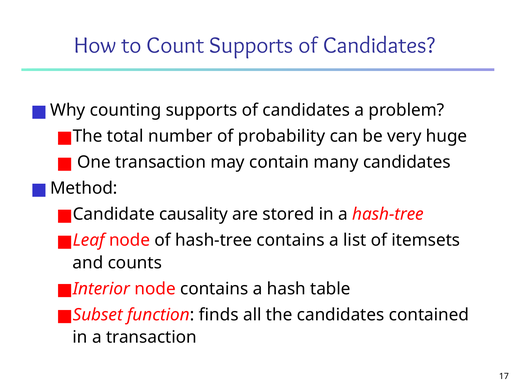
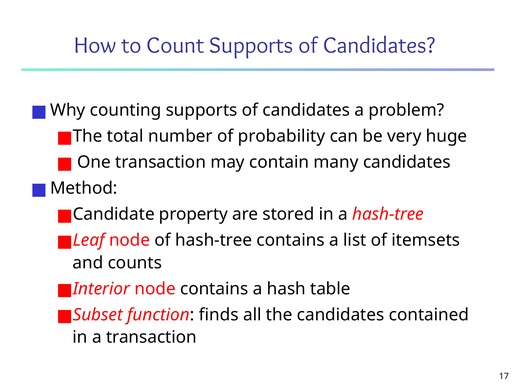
causality: causality -> property (193, 214)
